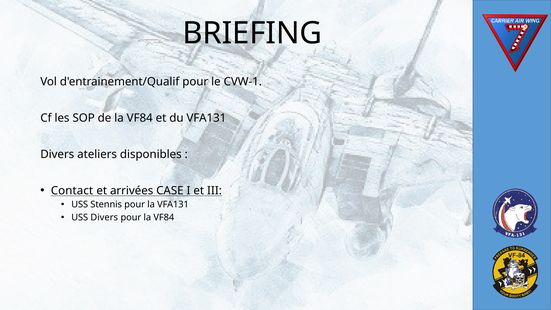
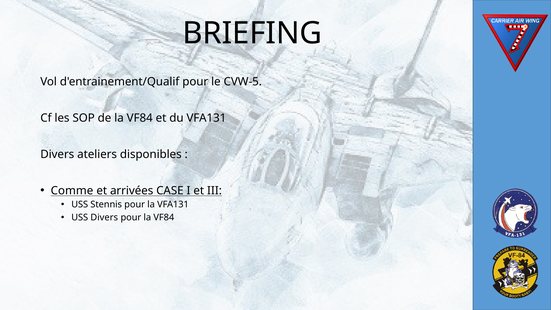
CVW-1: CVW-1 -> CVW-5 (243, 82)
Contact: Contact -> Comme (72, 191)
